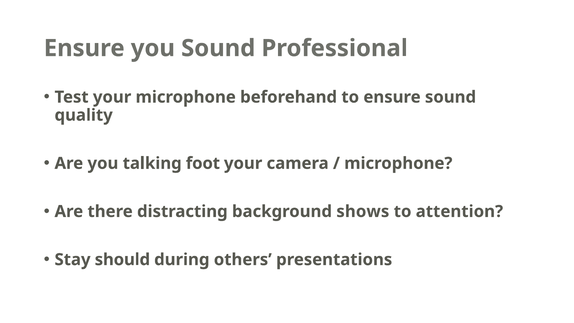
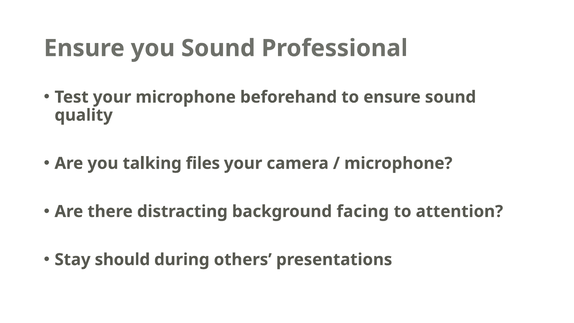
foot: foot -> files (203, 163)
shows: shows -> facing (363, 211)
